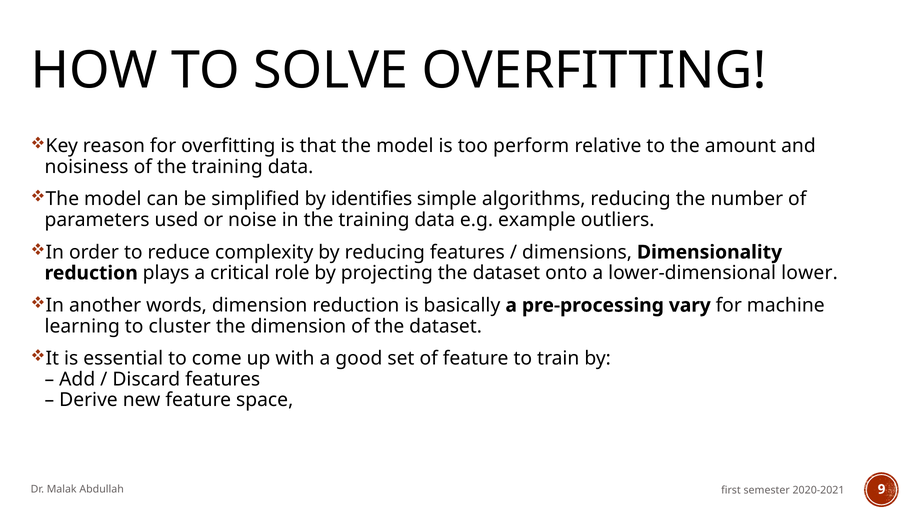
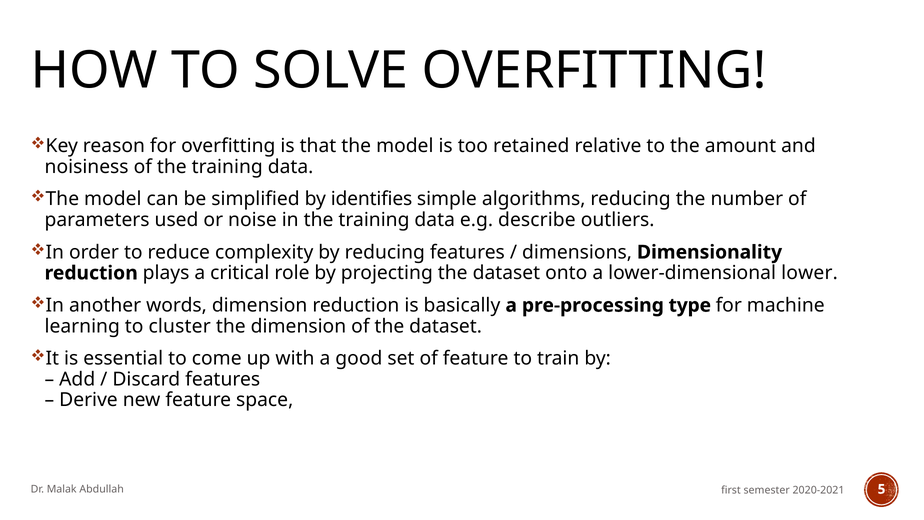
perform: perform -> retained (531, 146)
example: example -> describe (537, 220)
vary: vary -> type (690, 305)
9: 9 -> 5 (882, 489)
